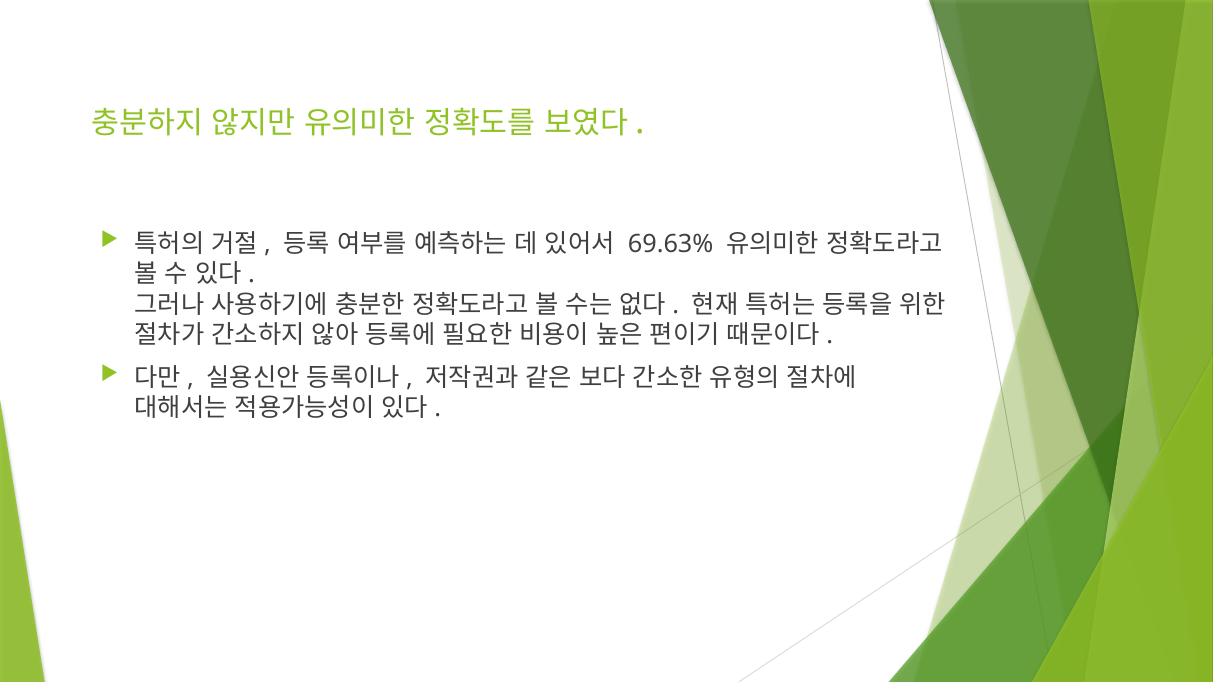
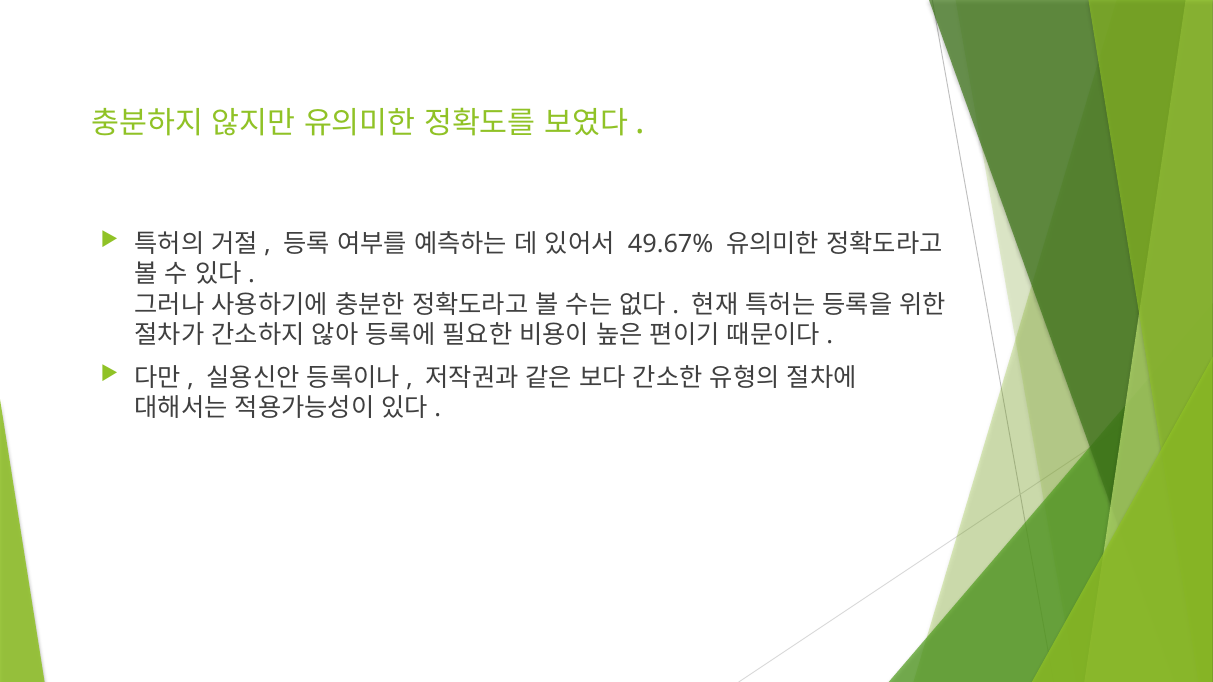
69.63%: 69.63% -> 49.67% (671, 244)
